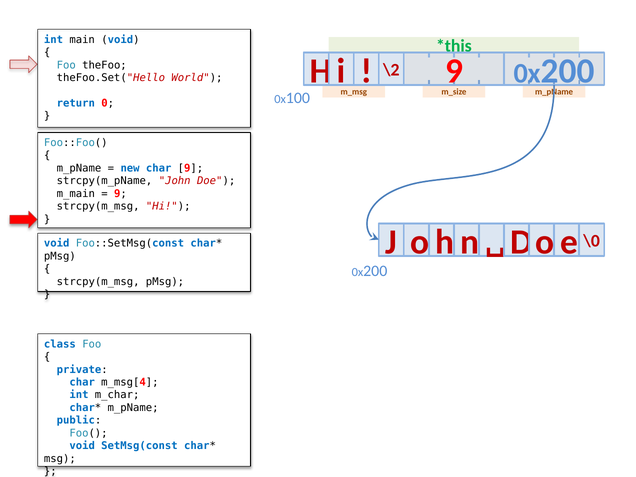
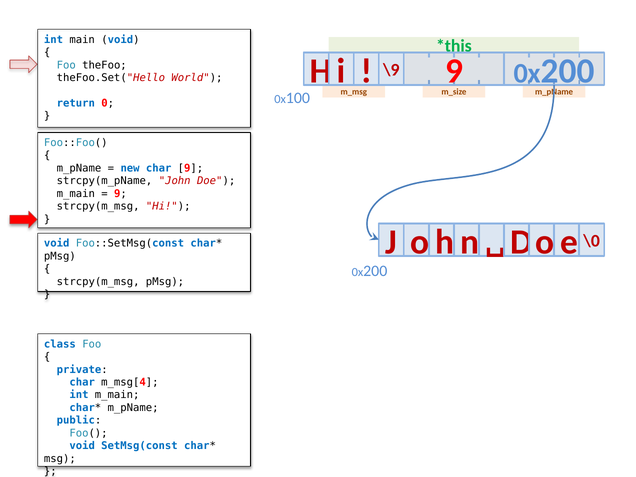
\2: \2 -> \9 (391, 70)
int m_char: m_char -> m_main (117, 395)
